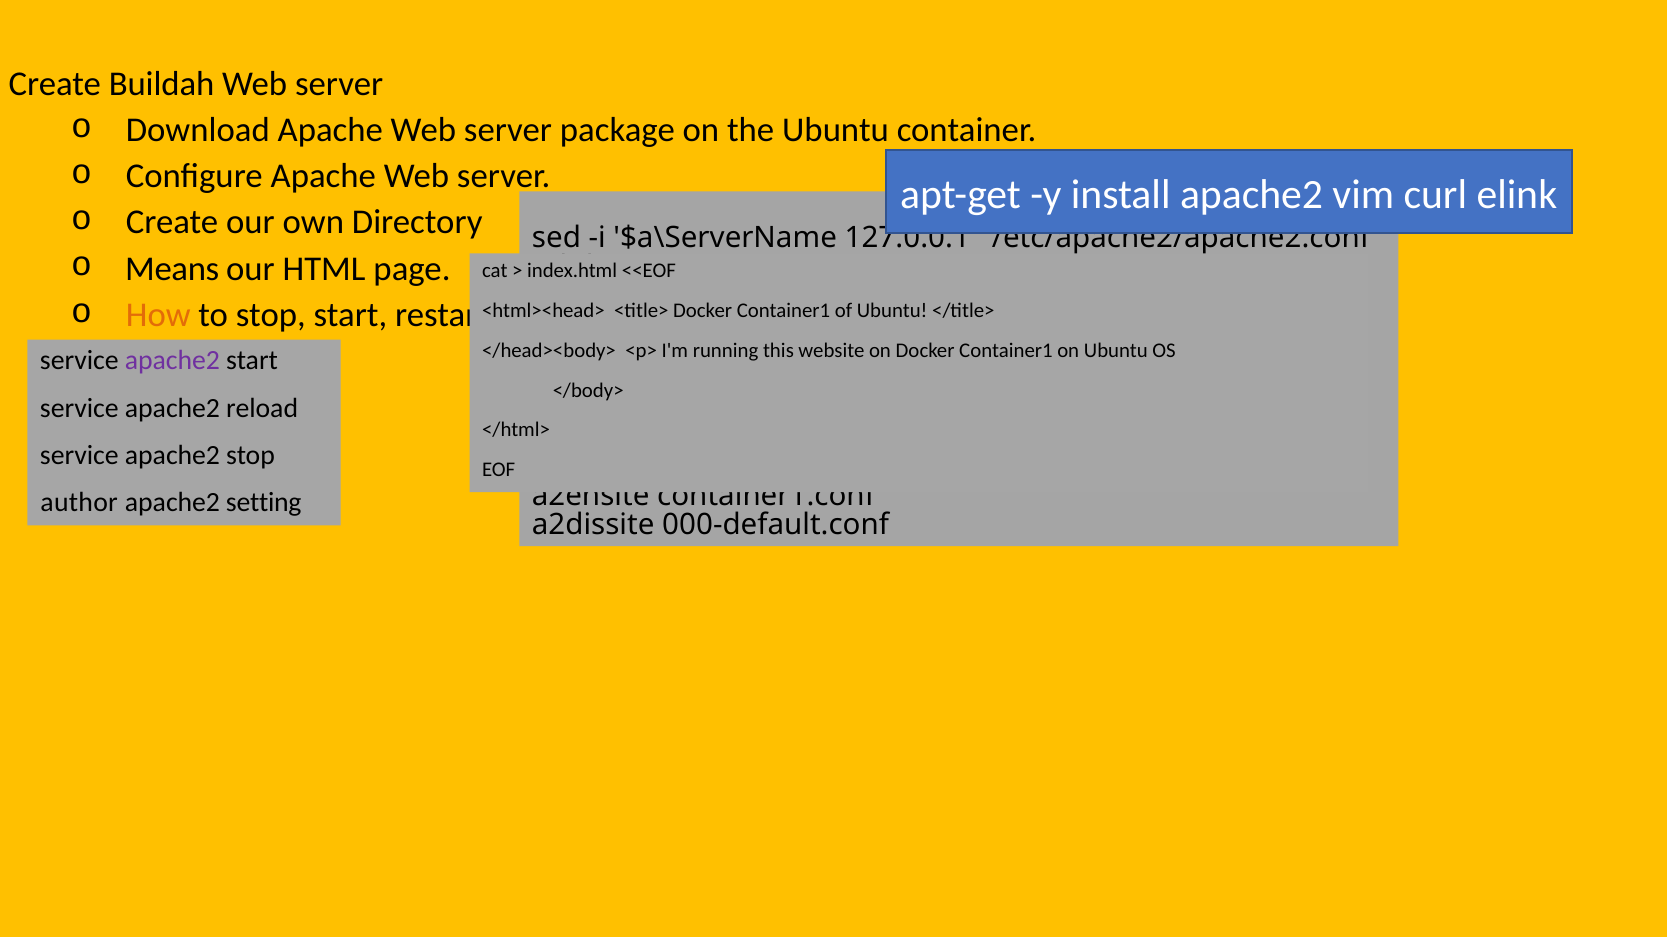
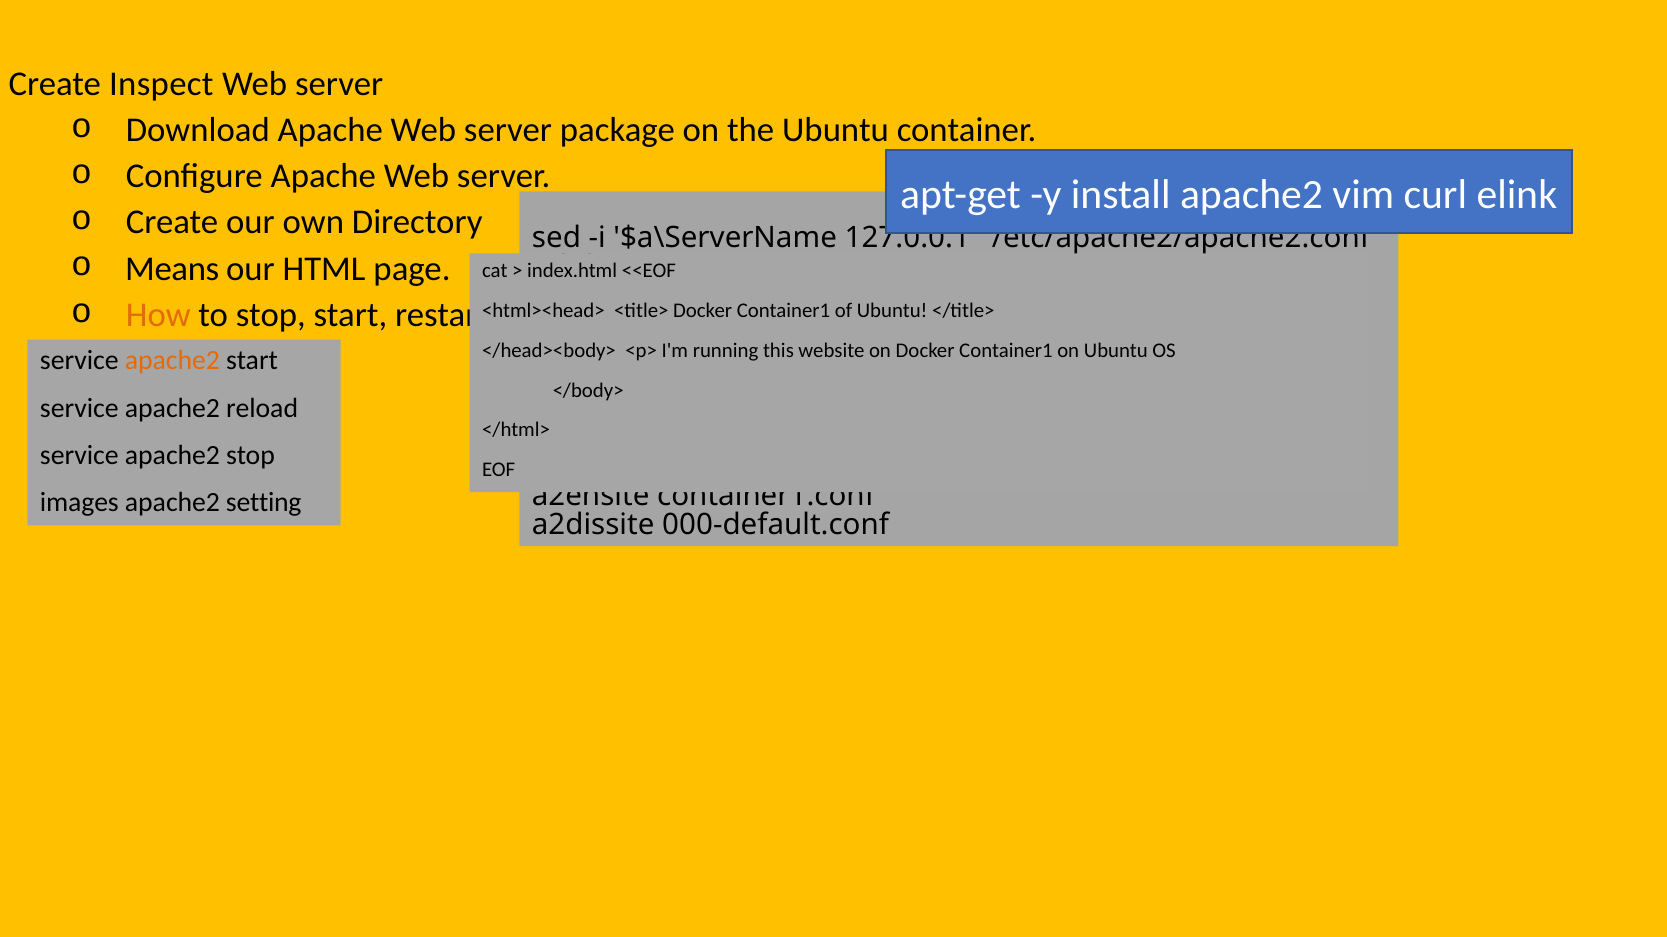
Buildah: Buildah -> Inspect (161, 84)
apache2 colour: purple -> orange (172, 361)
author: author -> images (79, 503)
